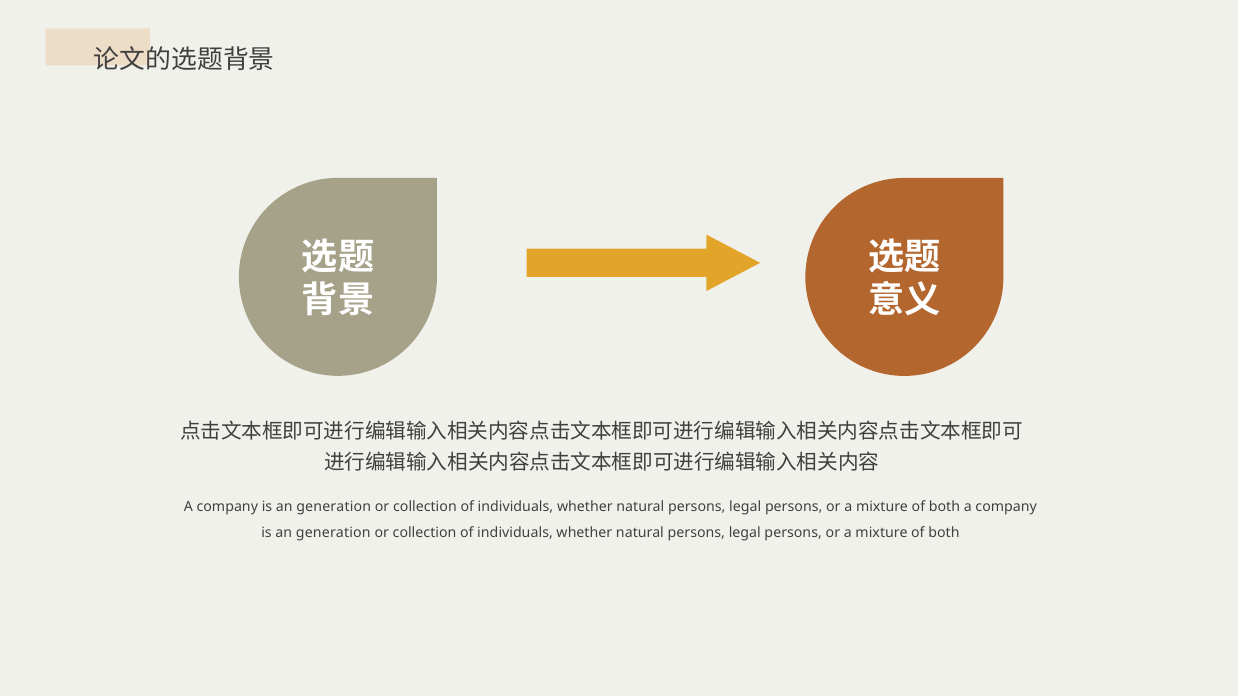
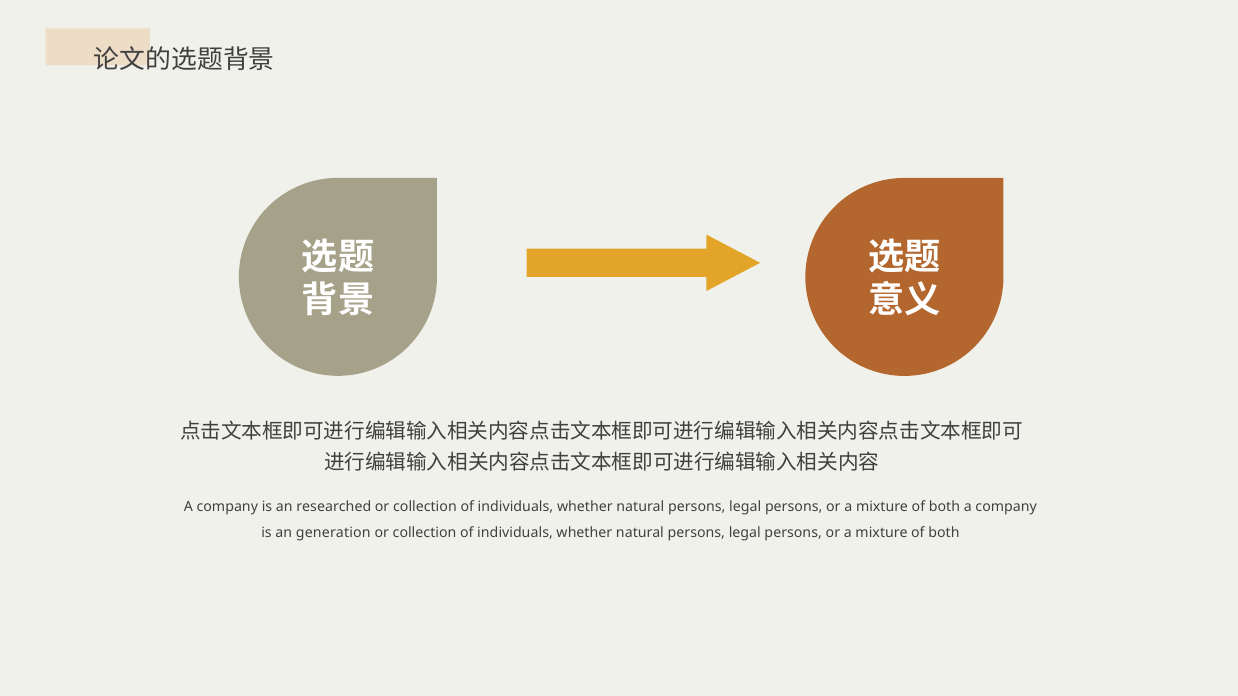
generation: generation -> researched (334, 507)
